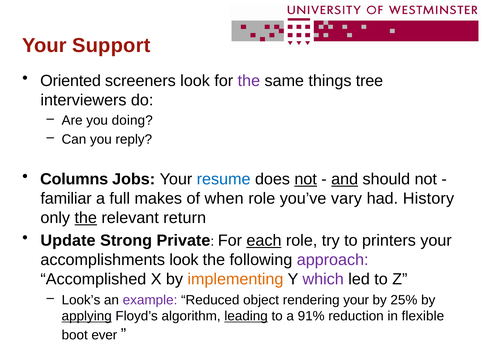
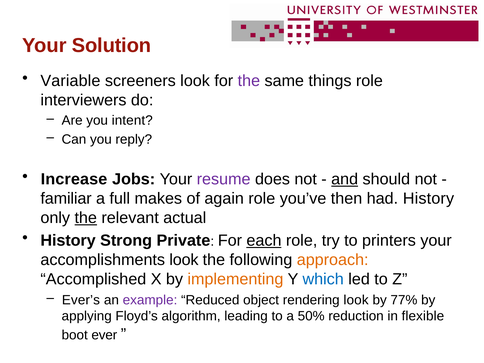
Support: Support -> Solution (112, 45)
Oriented: Oriented -> Variable (70, 81)
things tree: tree -> role (369, 81)
doing: doing -> intent (132, 120)
Columns: Columns -> Increase (74, 179)
resume colour: blue -> purple (224, 179)
not underline: present -> none (306, 179)
when: when -> again (224, 199)
vary: vary -> then (347, 199)
return: return -> actual (185, 218)
Update: Update -> History (68, 241)
approach colour: purple -> orange (333, 260)
which colour: purple -> blue (323, 279)
Look’s: Look’s -> Ever’s (81, 300)
rendering your: your -> look (356, 300)
25%: 25% -> 77% (404, 300)
applying underline: present -> none (87, 316)
leading underline: present -> none (246, 316)
91%: 91% -> 50% (311, 316)
